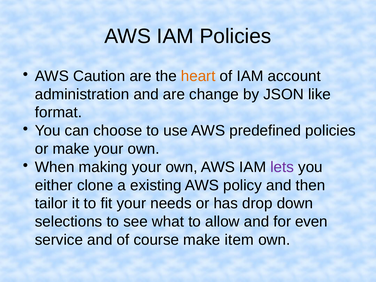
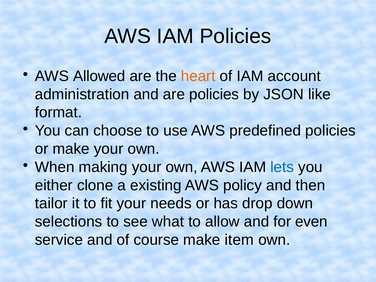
Caution: Caution -> Allowed (99, 76)
are change: change -> policies (214, 94)
lets colour: purple -> blue (282, 167)
